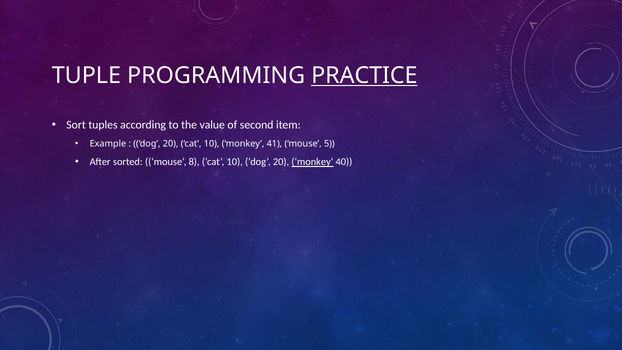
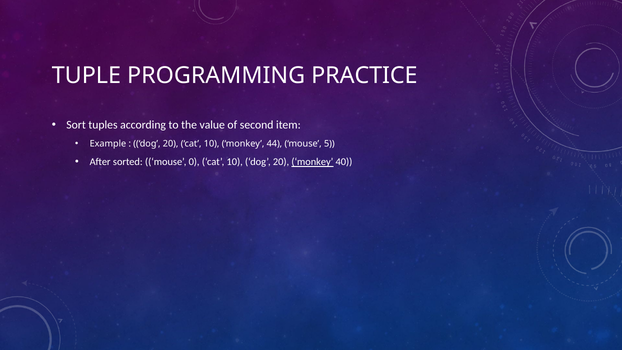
PRACTICE underline: present -> none (364, 75)
41: 41 -> 44 (274, 144)
8: 8 -> 0 (194, 162)
